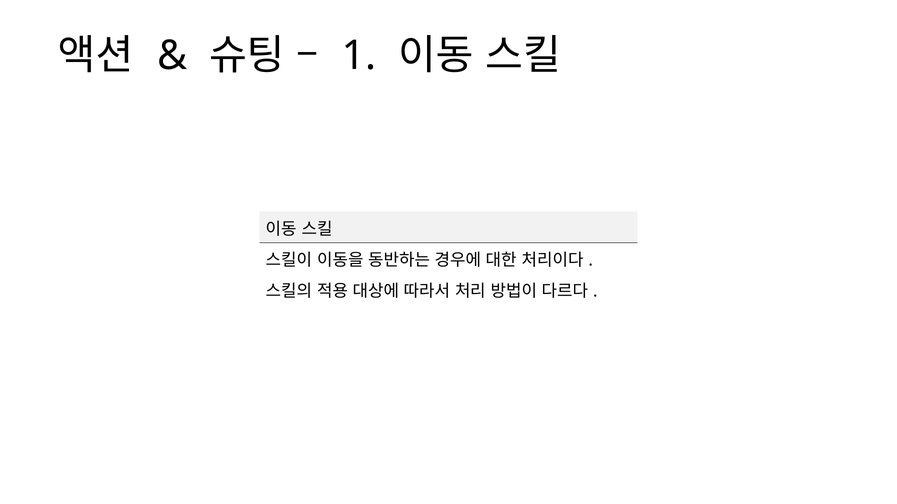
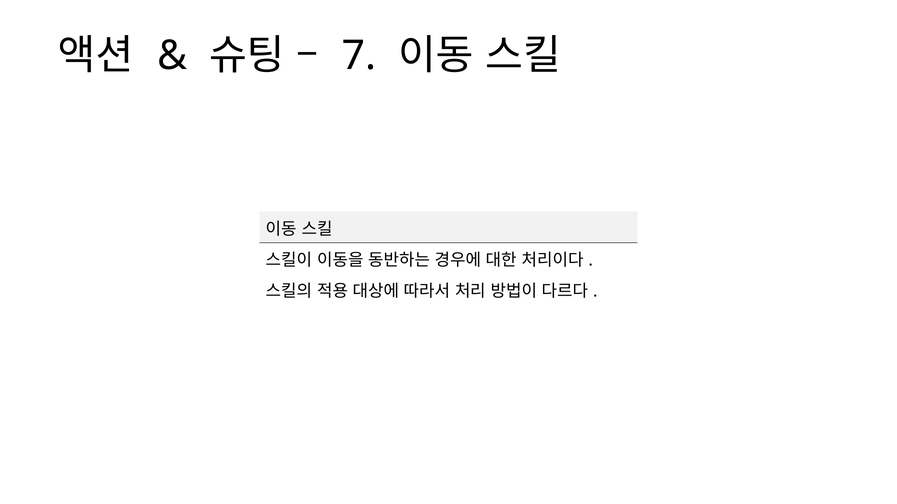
1: 1 -> 7 (359, 56)
